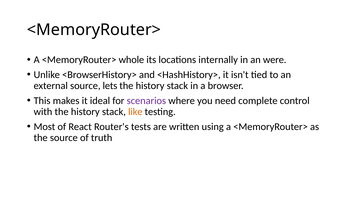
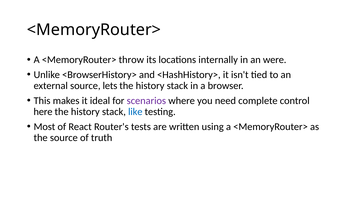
whole: whole -> throw (131, 60)
with: with -> here (43, 112)
like colour: orange -> blue (135, 112)
